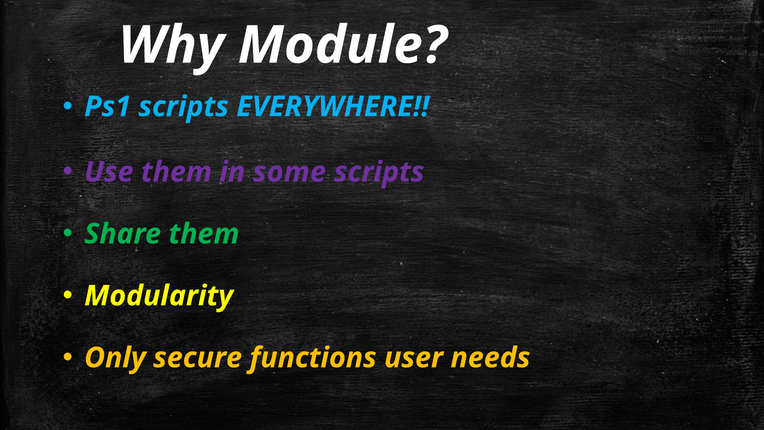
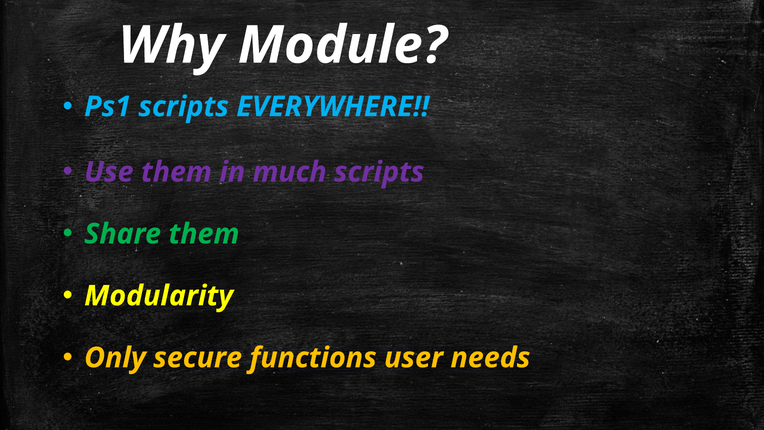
some: some -> much (290, 172)
